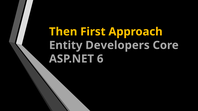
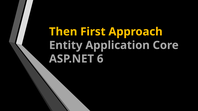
Developers: Developers -> Application (118, 45)
